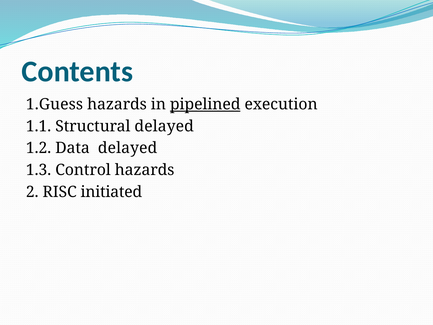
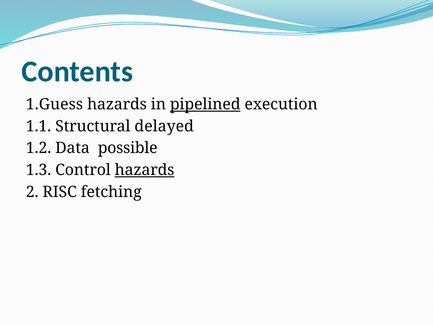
Data delayed: delayed -> possible (128, 148)
hazards underline: none -> present (145, 170)
initiated: initiated -> fetching (111, 192)
